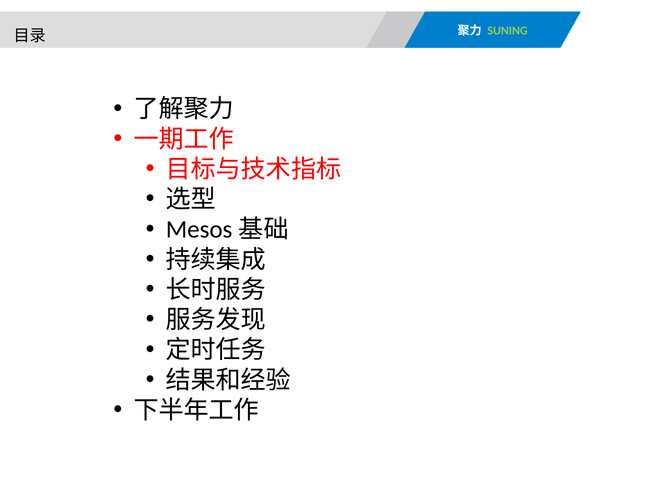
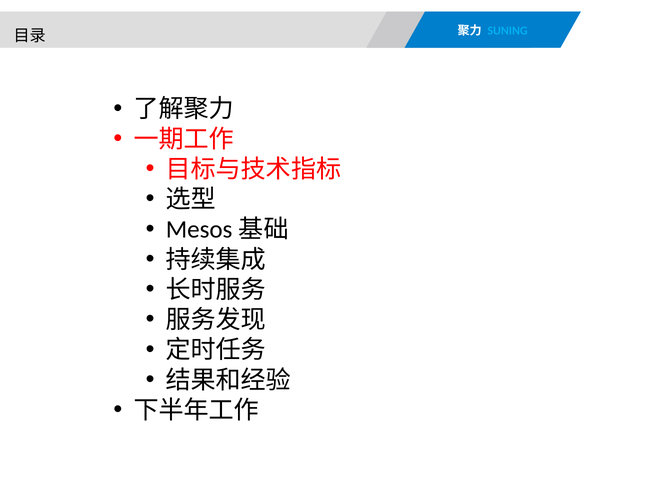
SUNING colour: light green -> light blue (508, 31)
